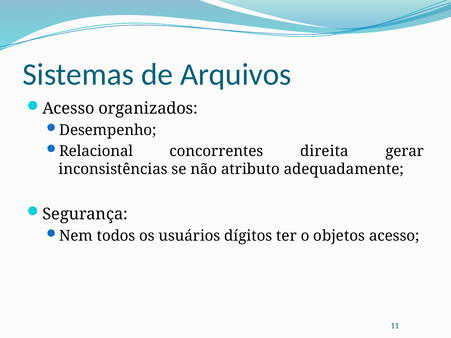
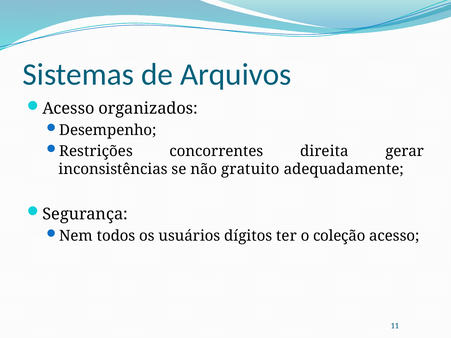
Relacional: Relacional -> Restrições (96, 151)
atributo: atributo -> gratuito (250, 169)
objetos: objetos -> coleção (339, 236)
